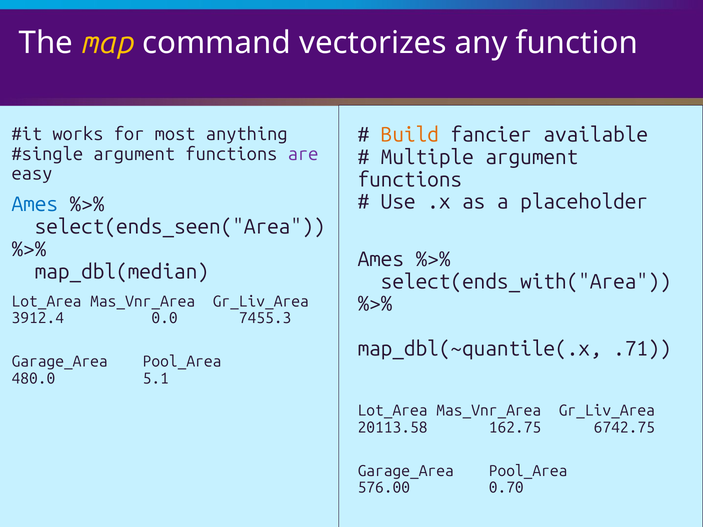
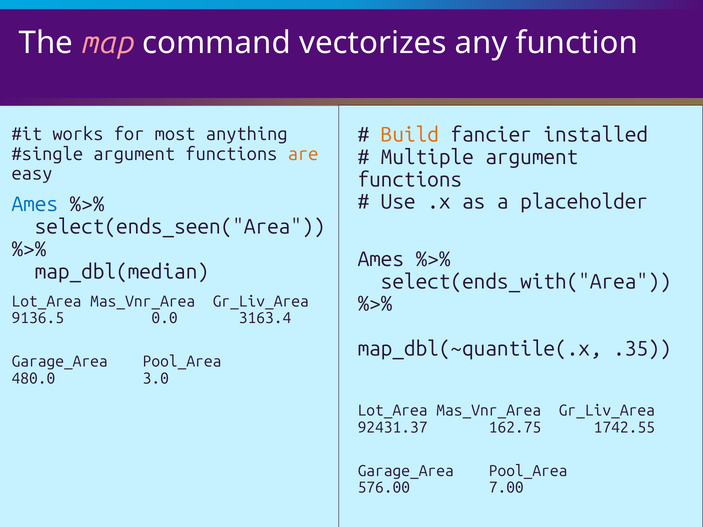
map colour: yellow -> pink (108, 43)
available: available -> installed (596, 135)
are colour: purple -> orange (303, 154)
3912.4: 3912.4 -> 9136.5 (38, 318)
7455.3: 7455.3 -> 3163.4 (265, 318)
.71: .71 -> .35 (642, 349)
5.1: 5.1 -> 3.0 (156, 379)
20113.58: 20113.58 -> 92431.37 (393, 428)
6742.75: 6742.75 -> 1742.55 (624, 428)
0.70: 0.70 -> 7.00 (506, 488)
